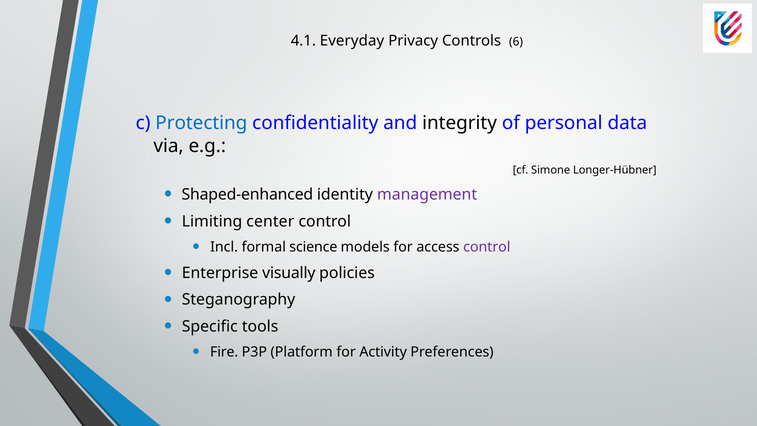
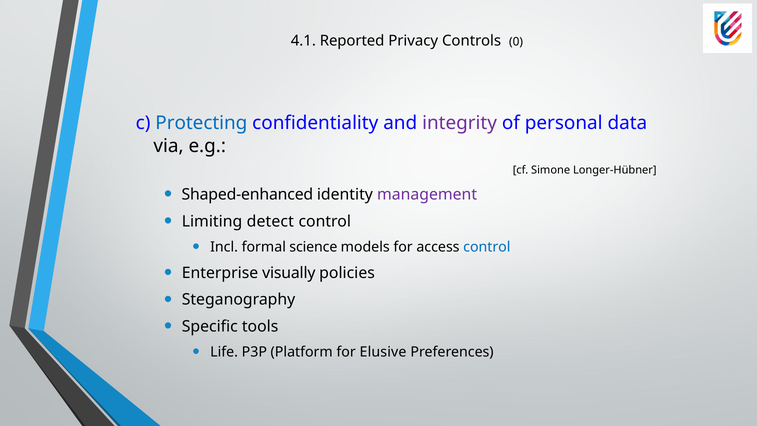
Everyday: Everyday -> Reported (352, 41)
6: 6 -> 0 (516, 42)
integrity colour: black -> purple (460, 123)
center: center -> detect (270, 221)
control colour: purple -> blue (487, 247)
Fire: Fire -> Life (224, 352)
Activity: Activity -> Elusive (383, 352)
